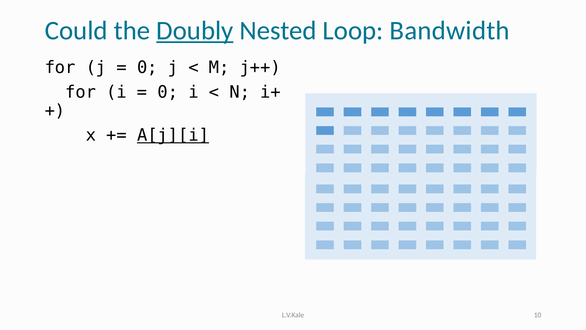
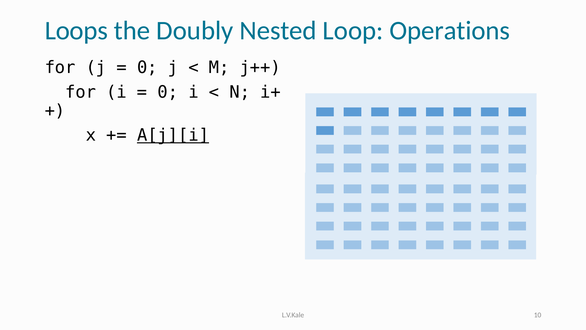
Could: Could -> Loops (76, 31)
Doubly underline: present -> none (195, 31)
Bandwidth: Bandwidth -> Operations (450, 31)
